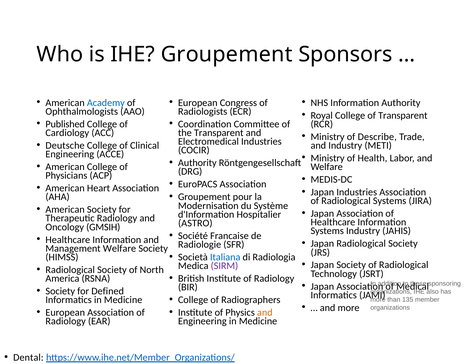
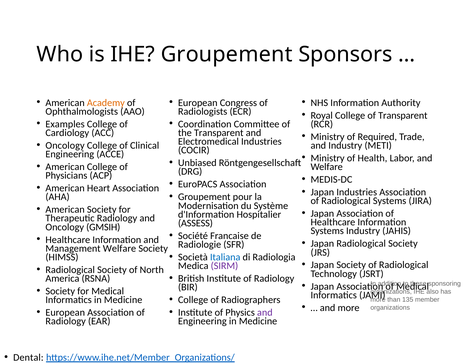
Academy colour: blue -> orange (106, 103)
Published: Published -> Examples (65, 124)
Describe: Describe -> Required (377, 137)
Deutsche: Deutsche -> Oncology (65, 145)
Authority: Authority -> Unbiased (197, 163)
ASTRO: ASTRO -> ASSESS (195, 223)
for Defined: Defined -> Medical (108, 291)
and colour: orange -> purple (265, 313)
